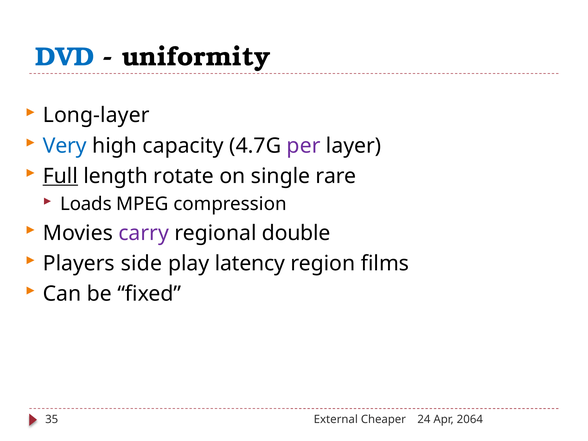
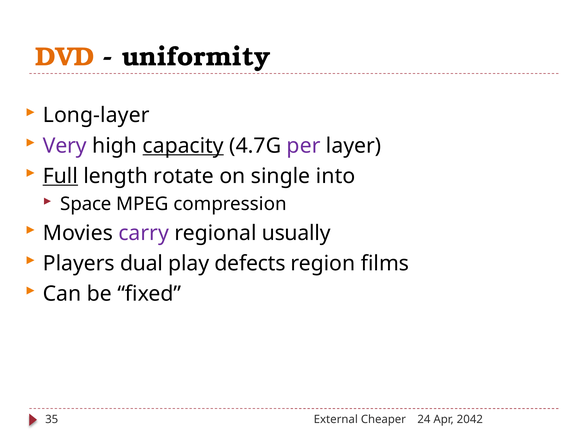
DVD colour: blue -> orange (65, 57)
Very colour: blue -> purple (65, 146)
capacity underline: none -> present (183, 146)
rare: rare -> into (336, 176)
Loads: Loads -> Space (86, 204)
double: double -> usually (296, 233)
side: side -> dual (142, 263)
latency: latency -> defects (250, 263)
2064: 2064 -> 2042 (470, 419)
